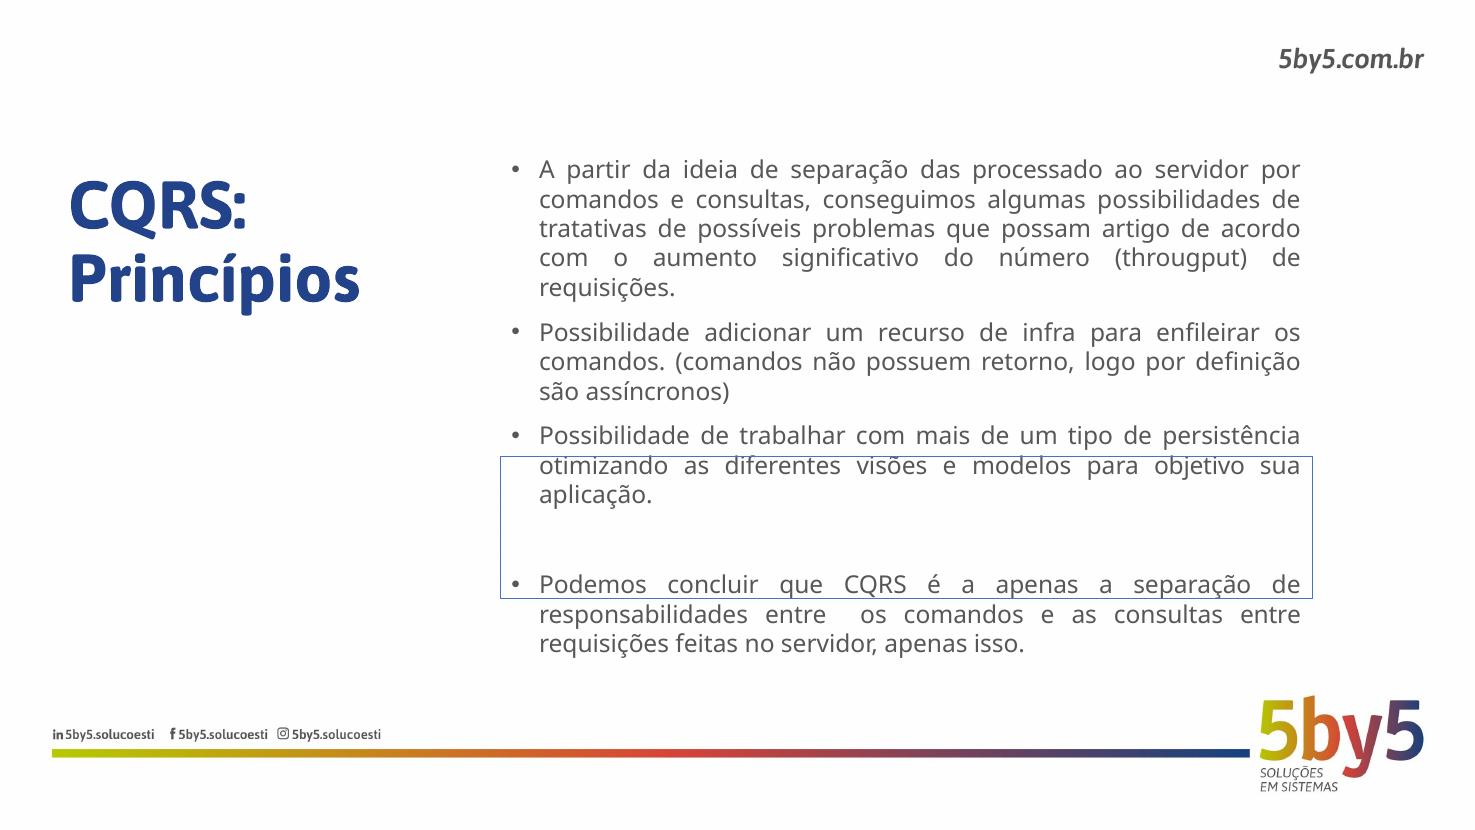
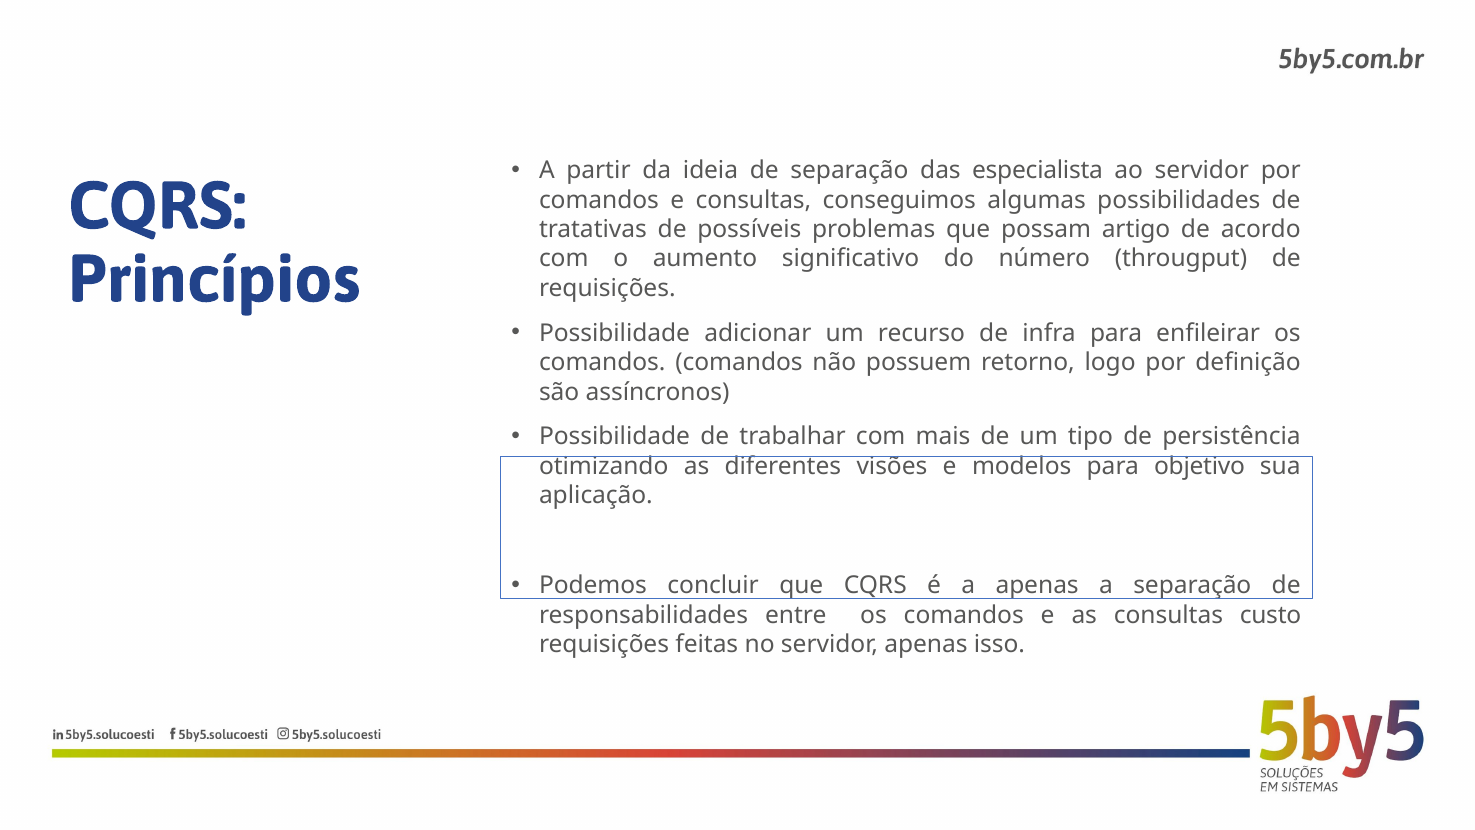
processado: processado -> especialista (1038, 170)
consultas entre: entre -> custo (1271, 615)
